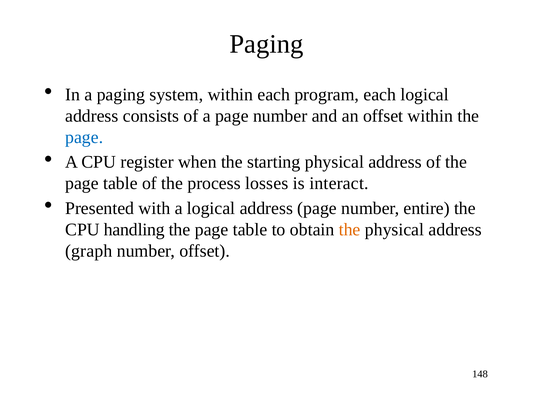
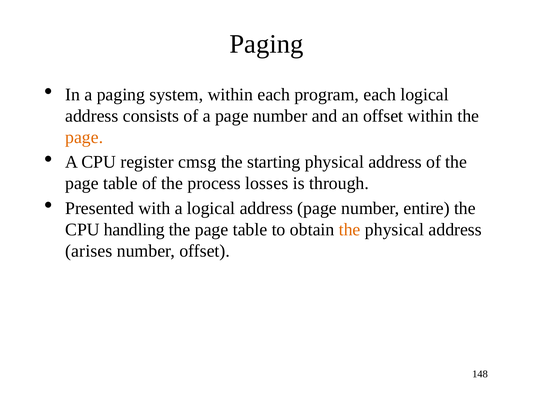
page colour: blue -> orange (84, 137)
when: when -> cmsg (197, 162)
interact: interact -> through (339, 183)
graph: graph -> arises (89, 251)
